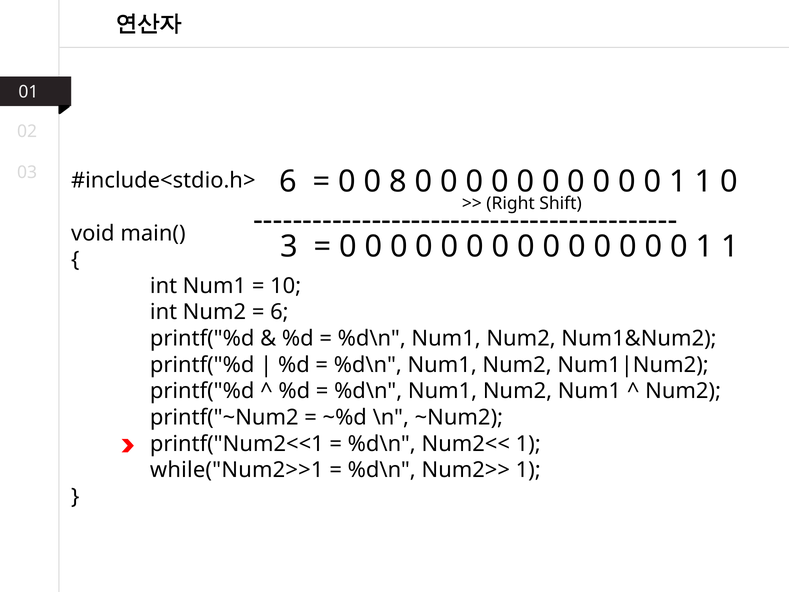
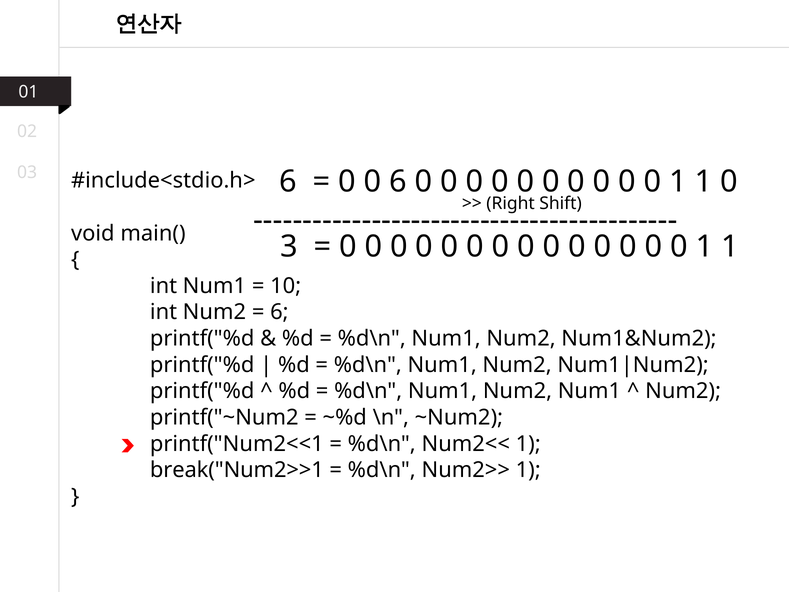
0 8: 8 -> 6 (398, 181)
while("Num2>>1: while("Num2>>1 -> break("Num2>>1 (237, 470)
